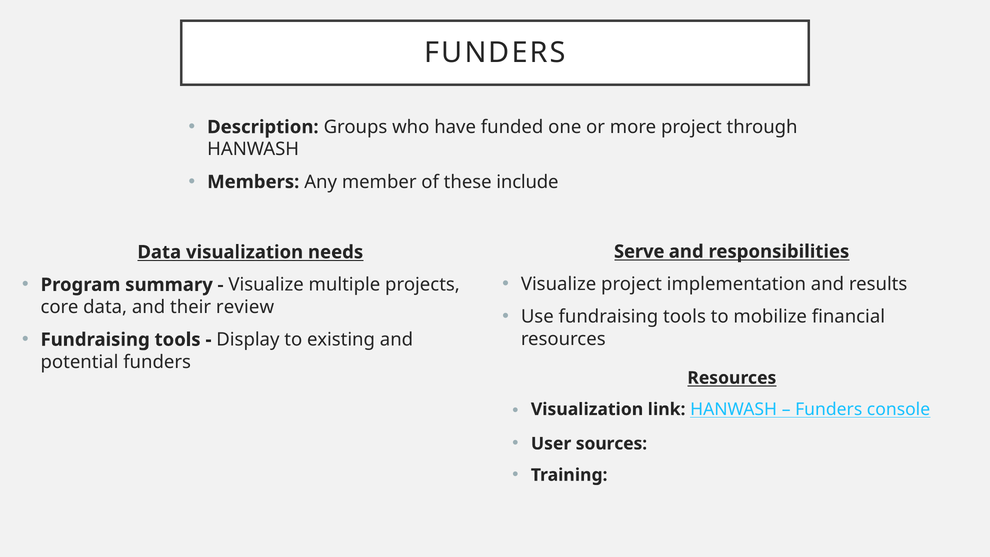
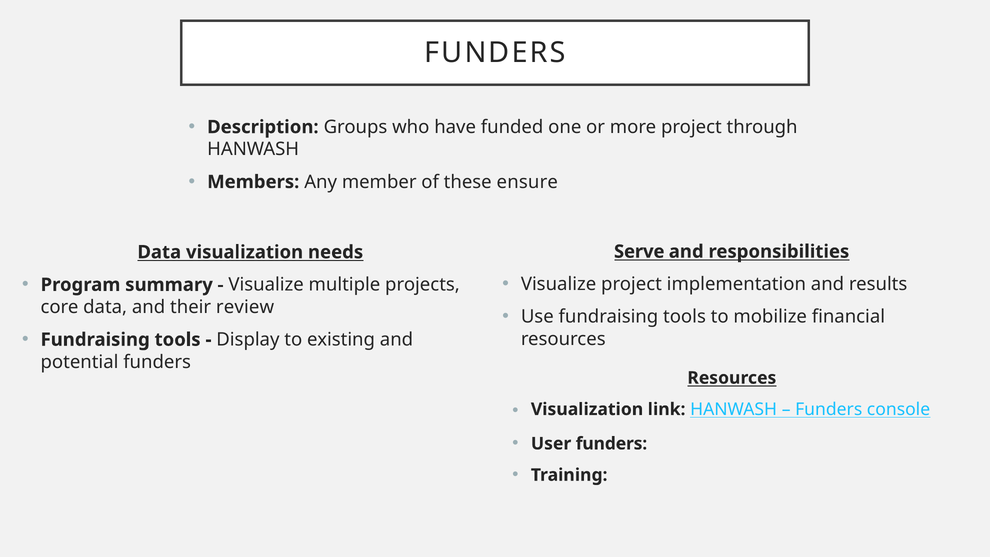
include: include -> ensure (527, 182)
User sources: sources -> funders (611, 444)
